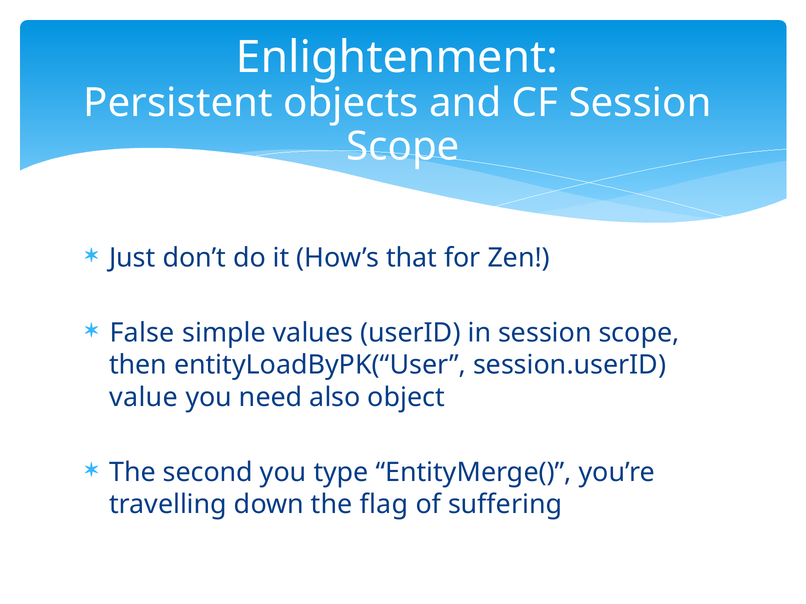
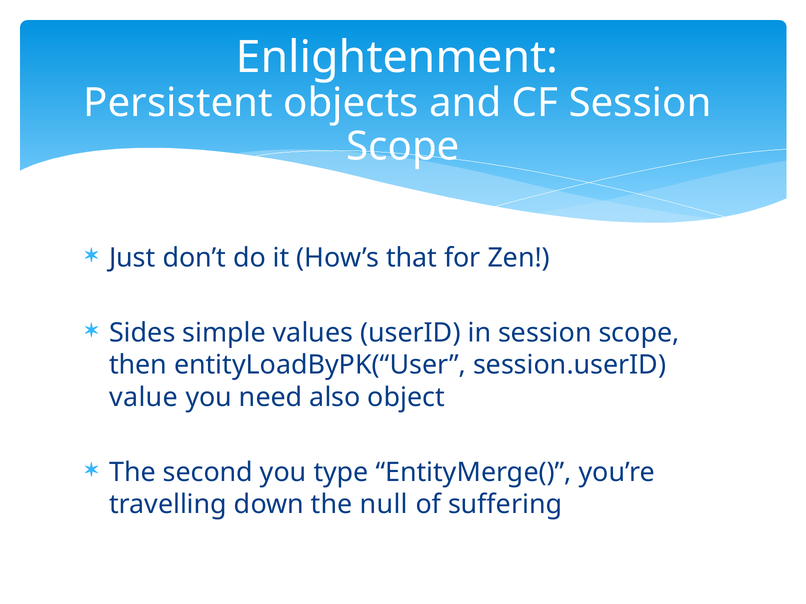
False: False -> Sides (142, 333)
flag: flag -> null (384, 505)
